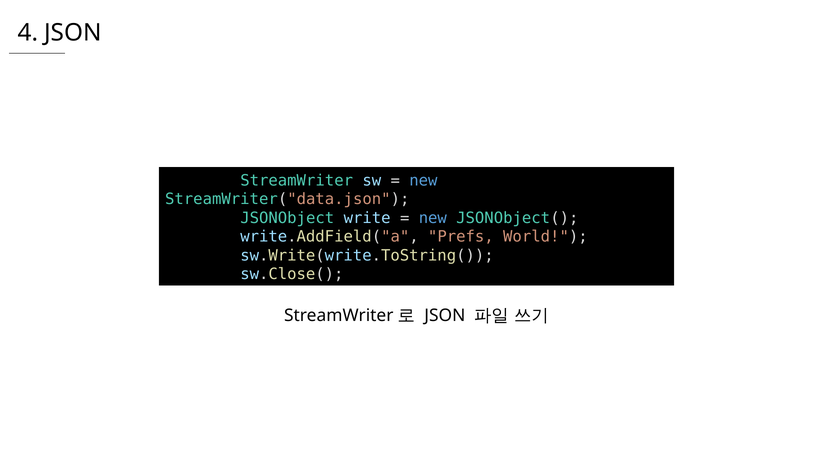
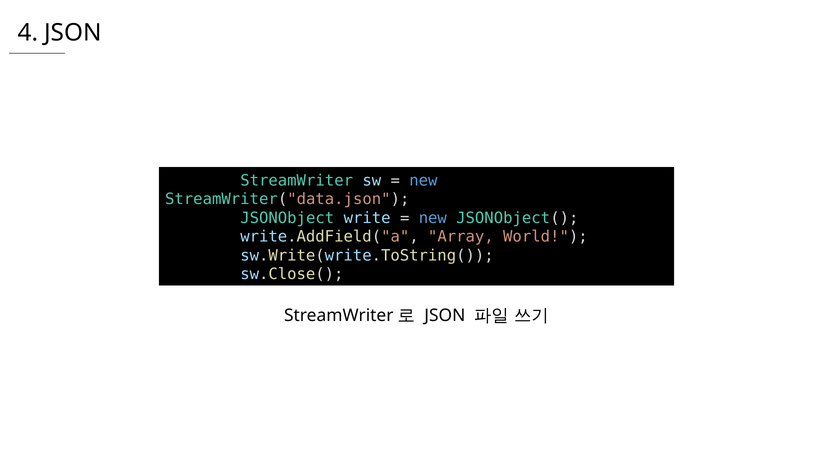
Prefs: Prefs -> Array (461, 237)
